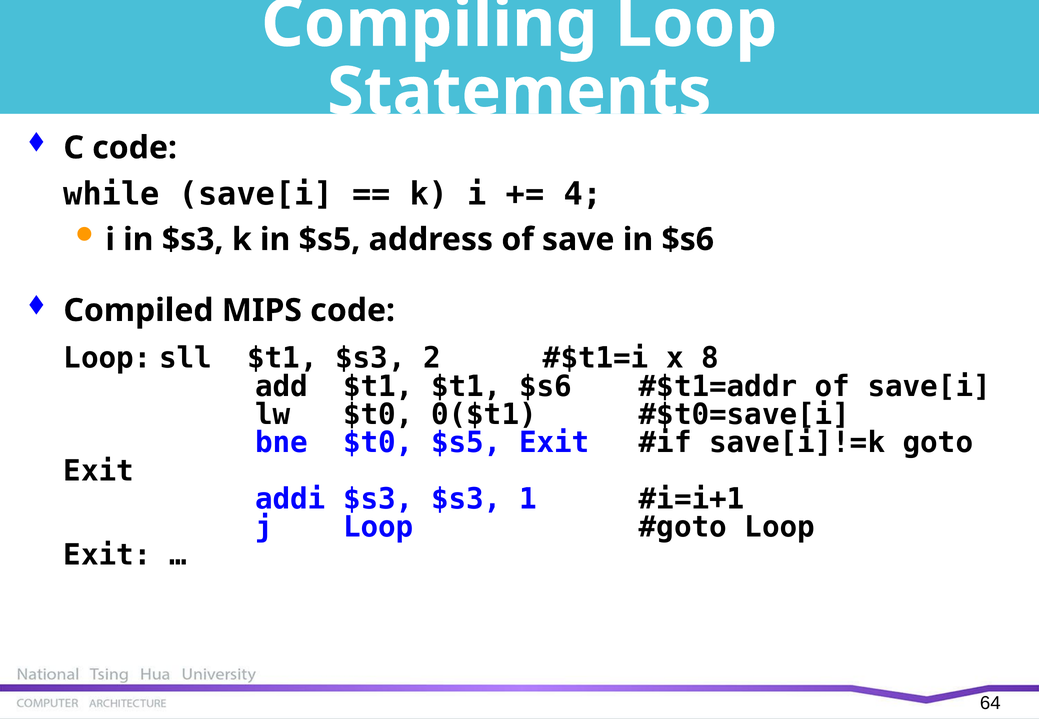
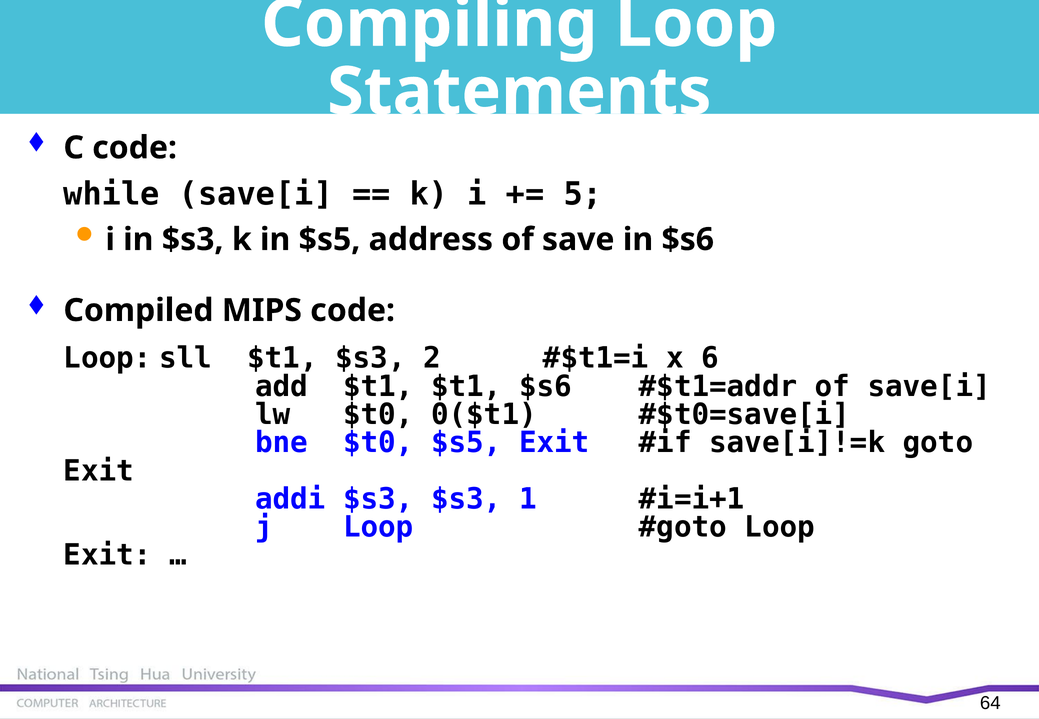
4: 4 -> 5 (583, 195)
8: 8 -> 6 (710, 358)
